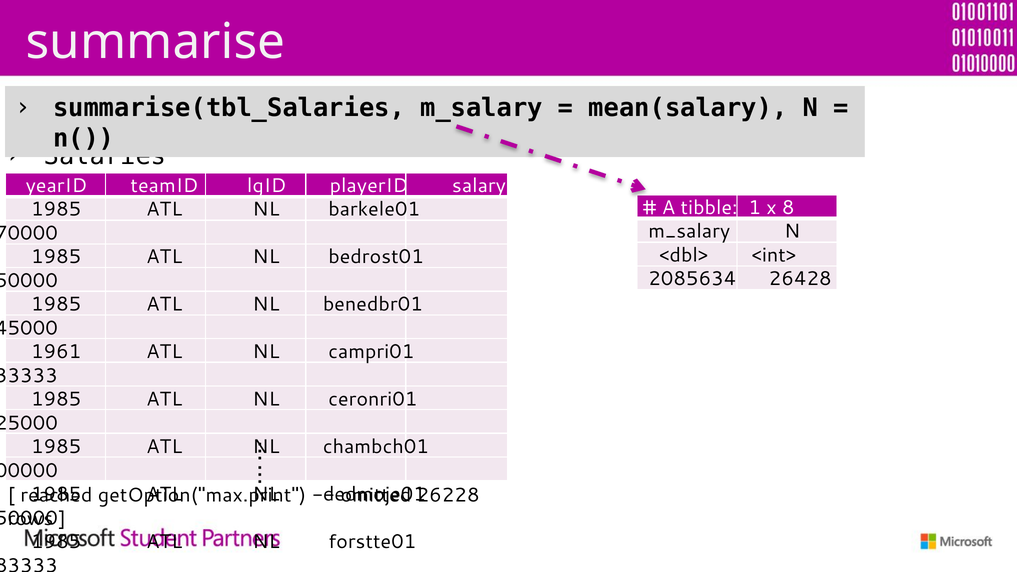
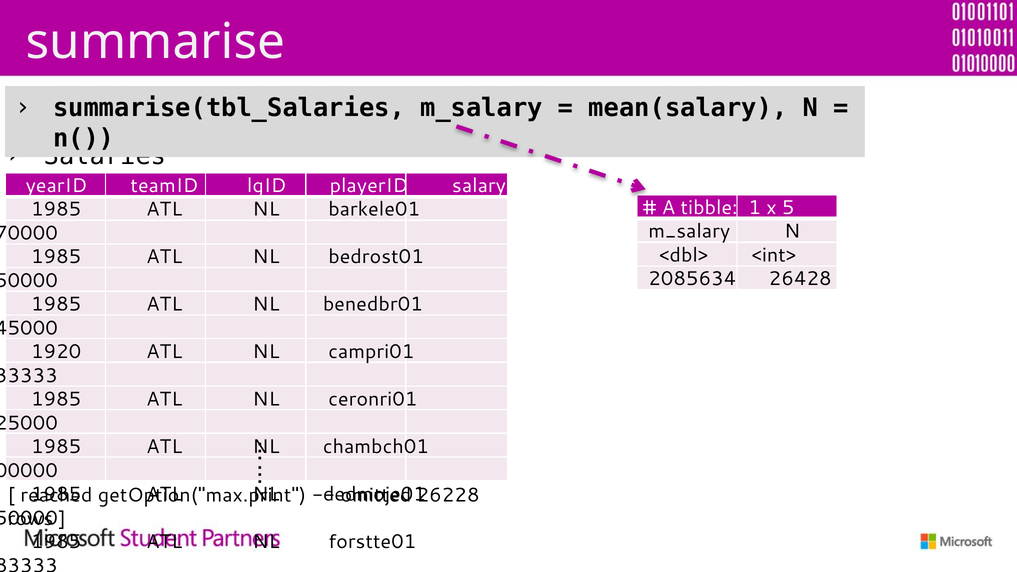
8: 8 -> 5 (788, 208)
1961: 1961 -> 1920 (56, 352)
